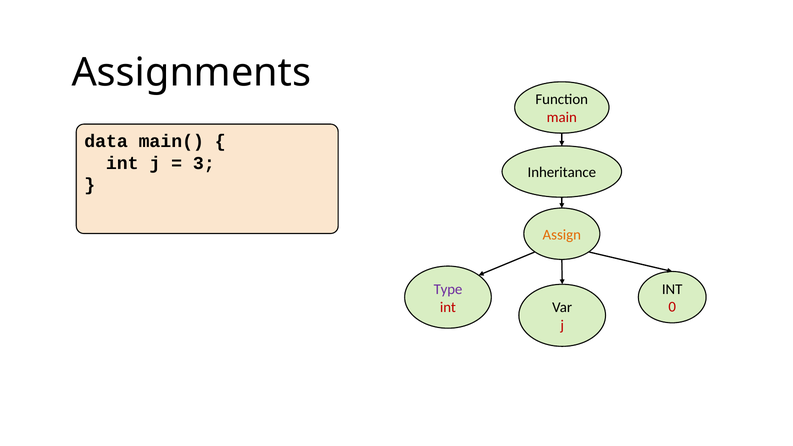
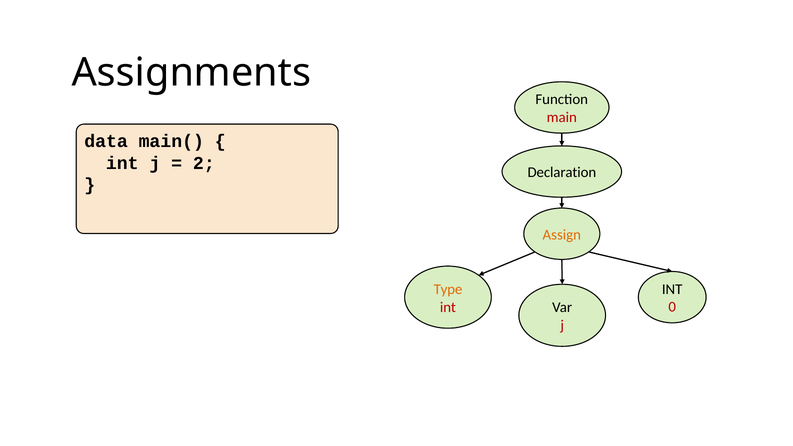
3: 3 -> 2 (204, 163)
Inheritance: Inheritance -> Declaration (562, 173)
Type colour: purple -> orange (448, 289)
